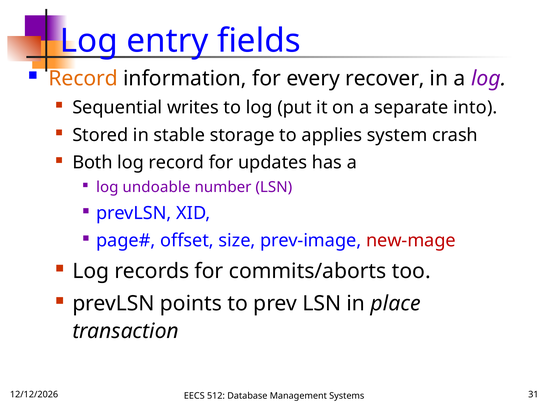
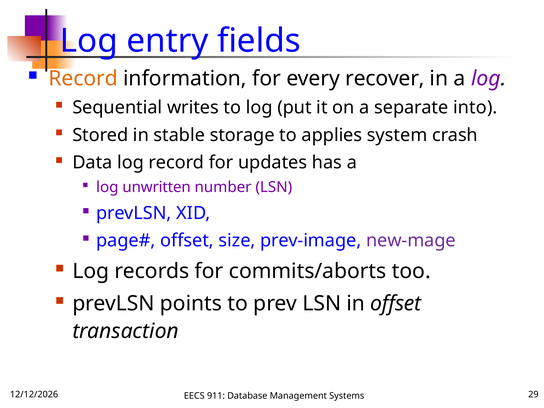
Both: Both -> Data (92, 163)
undoable: undoable -> unwritten (157, 187)
new-mage colour: red -> purple (411, 241)
in place: place -> offset (396, 303)
512: 512 -> 911 (216, 396)
31: 31 -> 29 (533, 394)
